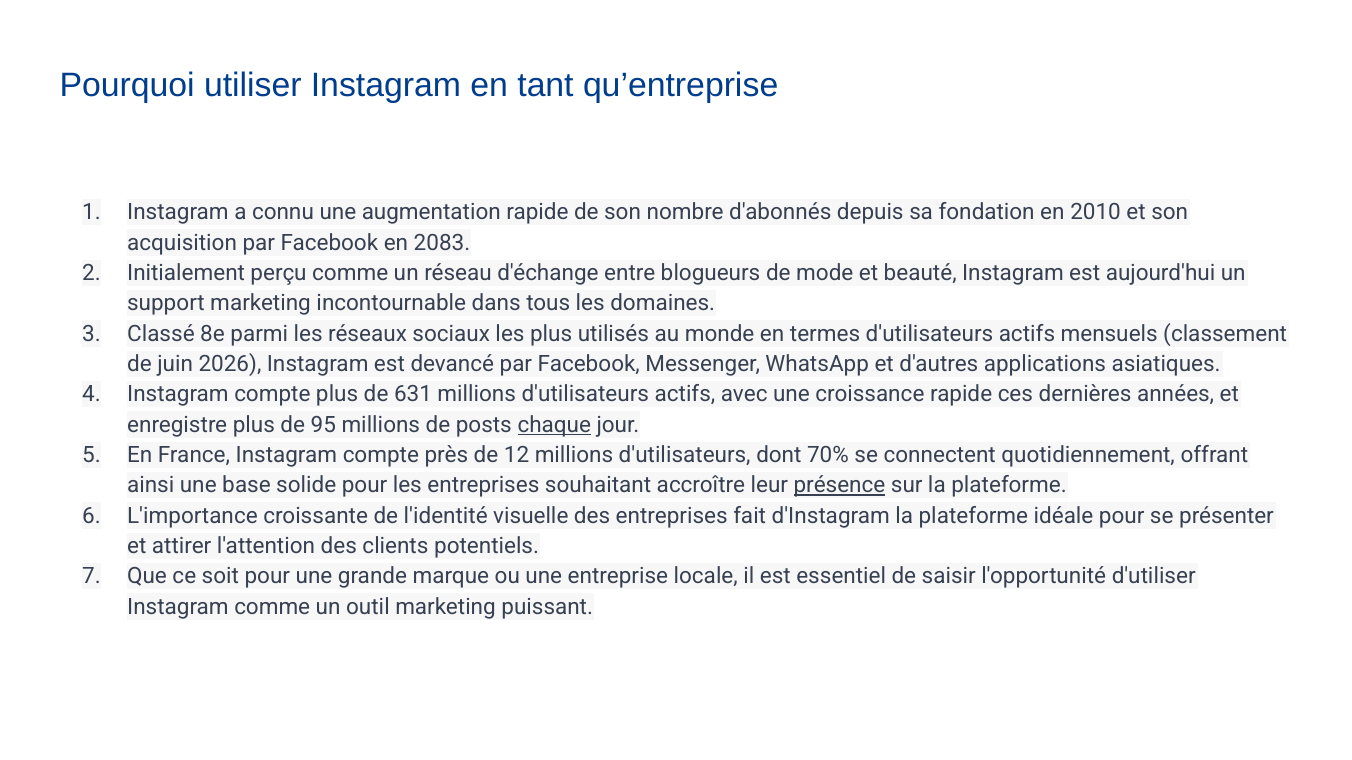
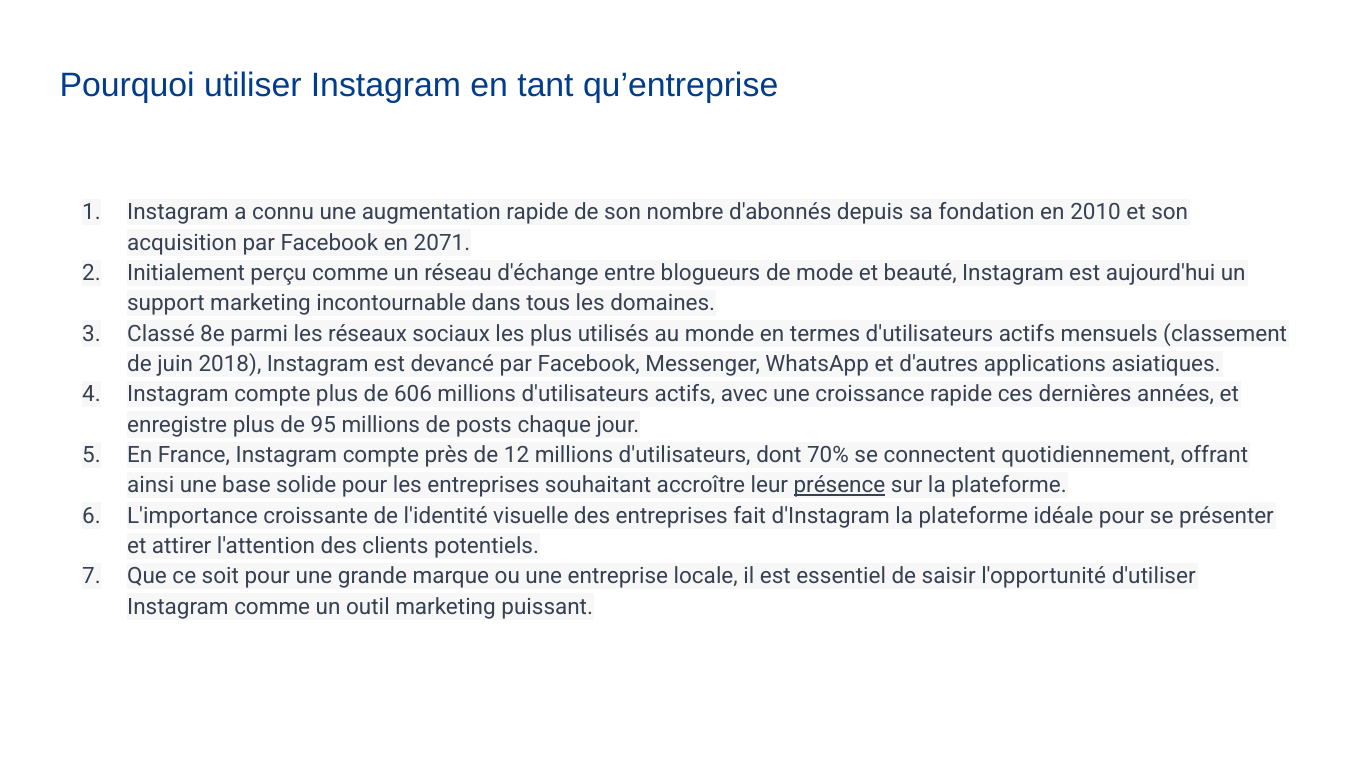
2083: 2083 -> 2071 (442, 243)
2026: 2026 -> 2018 (230, 364)
631: 631 -> 606 (413, 395)
chaque underline: present -> none (554, 425)
